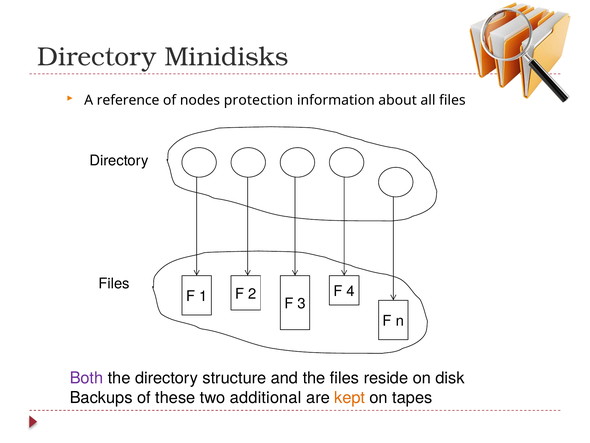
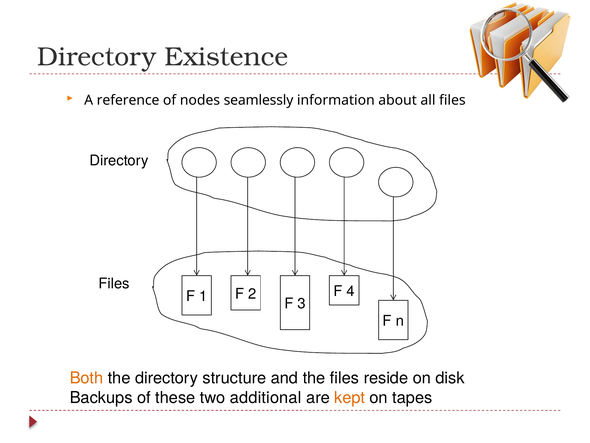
Minidisks: Minidisks -> Existence (226, 57)
protection: protection -> seamlessly (259, 100)
Both colour: purple -> orange (86, 378)
